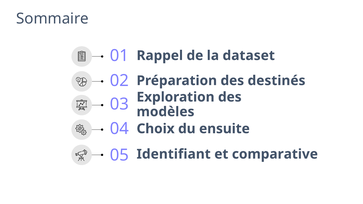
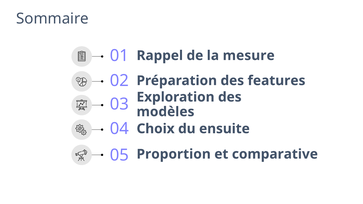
dataset: dataset -> mesure (249, 56)
destinés: destinés -> features (277, 81)
Identifiant: Identifiant -> Proportion (174, 154)
